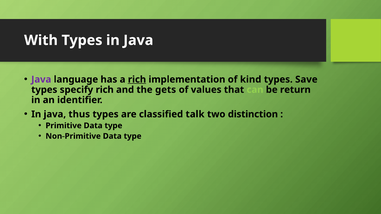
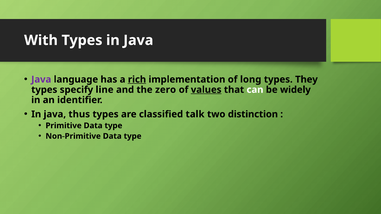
kind: kind -> long (251, 80)
Save: Save -> They (306, 80)
specify rich: rich -> line (105, 90)
gets: gets -> zero (166, 90)
values underline: none -> present (206, 90)
can colour: light green -> white (255, 90)
return: return -> widely (295, 90)
